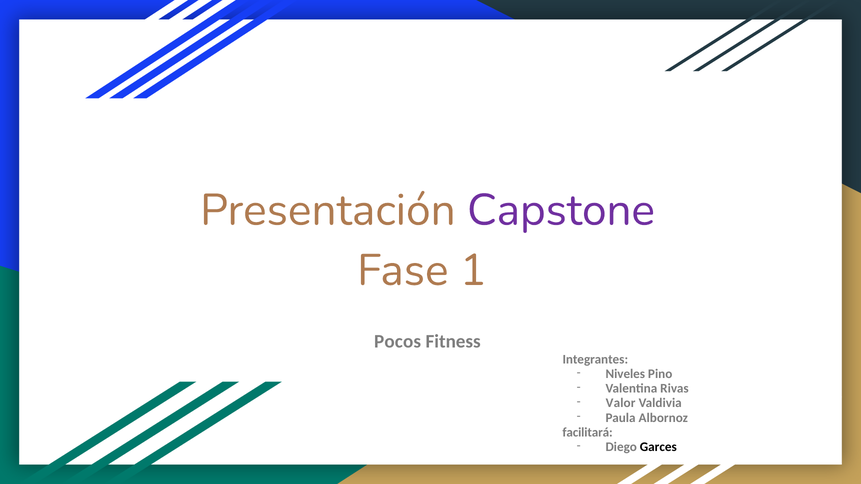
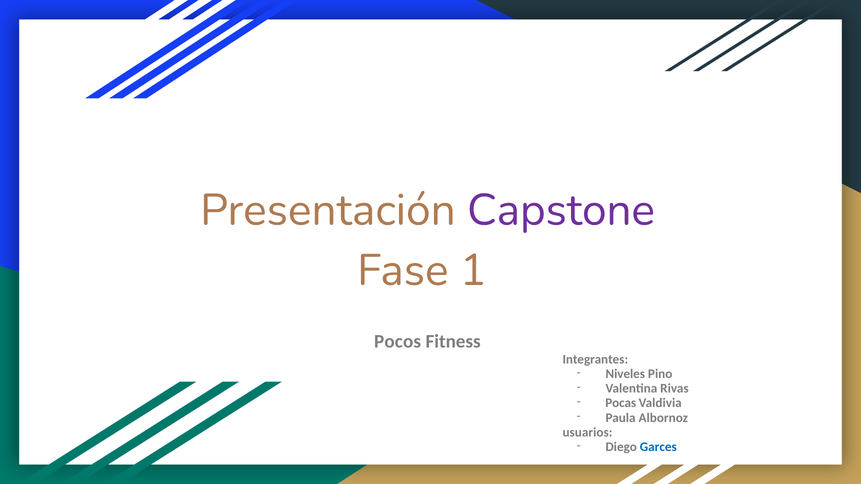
Valor: Valor -> Pocas (621, 403)
facilitará: facilitará -> usuarios (587, 433)
Garces colour: black -> blue (658, 447)
